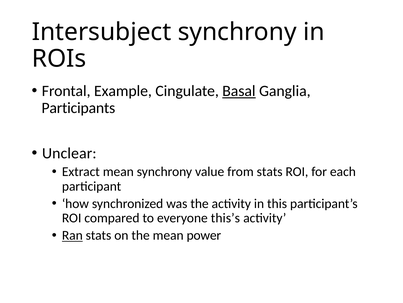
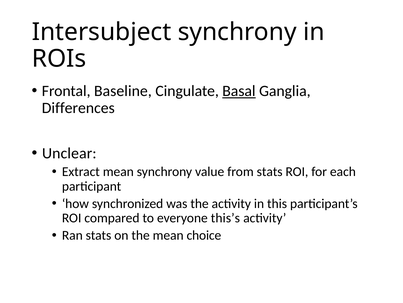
Example: Example -> Baseline (123, 91)
Participants: Participants -> Differences (78, 108)
Ran underline: present -> none (72, 235)
power: power -> choice (204, 235)
